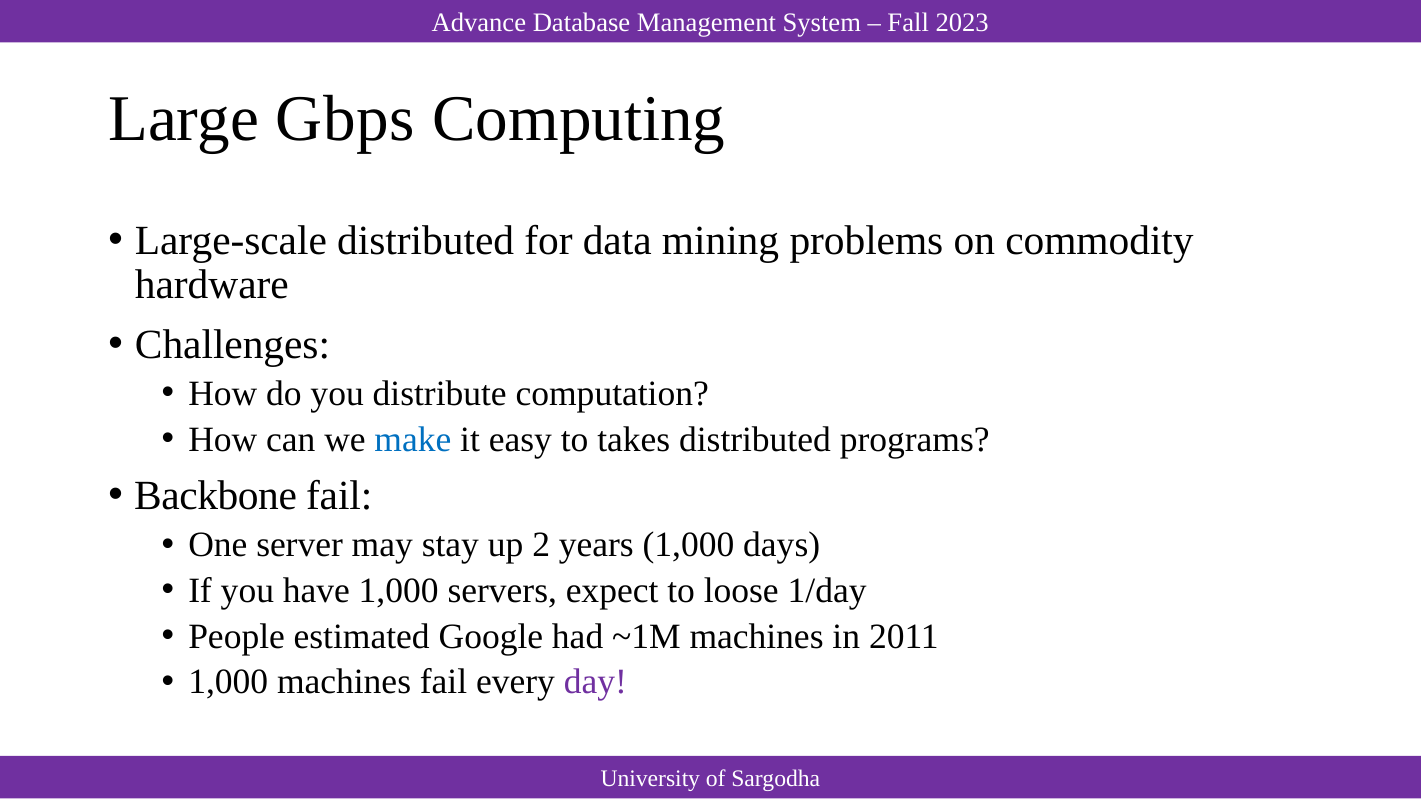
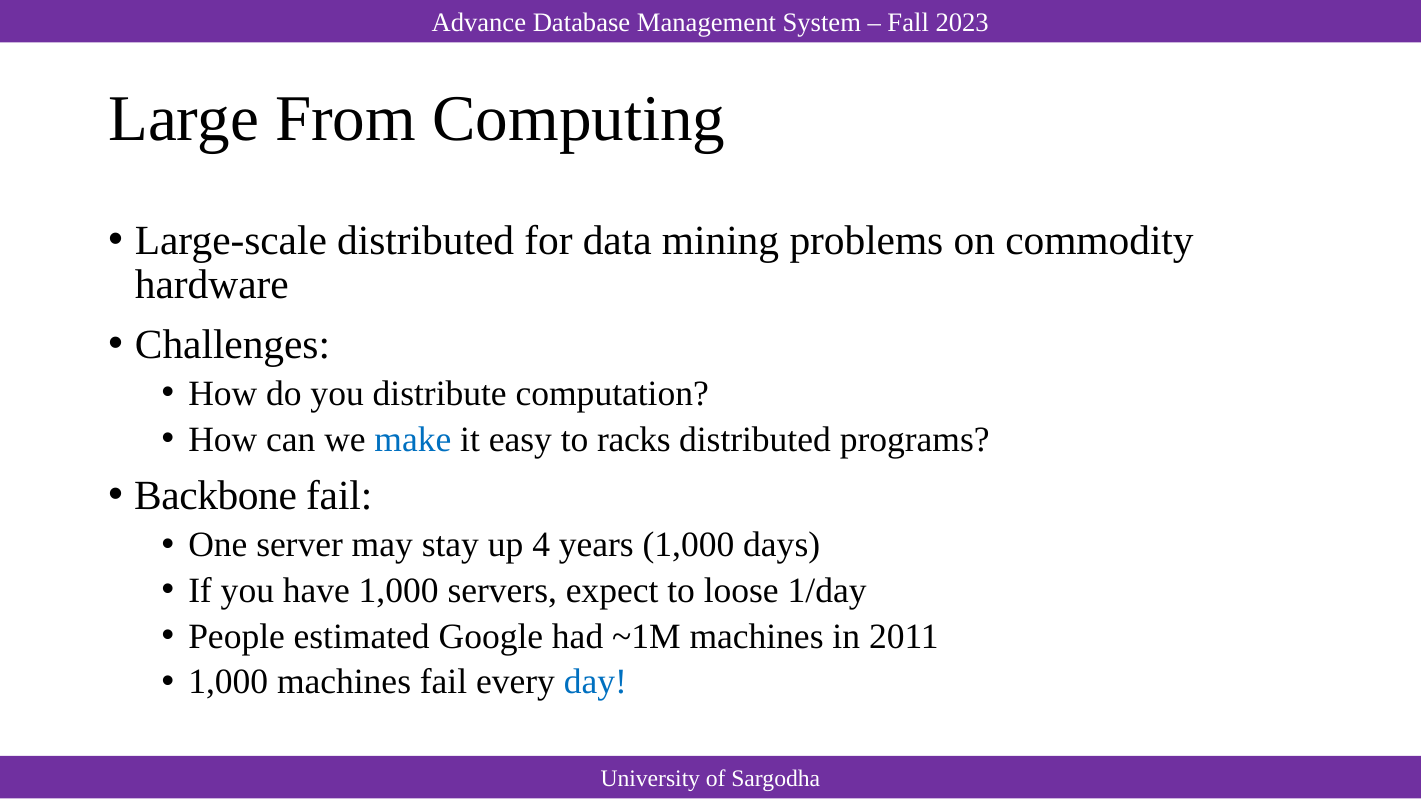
Gbps: Gbps -> From (346, 119)
takes: takes -> racks (634, 439)
2: 2 -> 4 (541, 544)
day colour: purple -> blue (595, 682)
